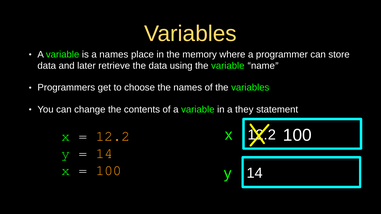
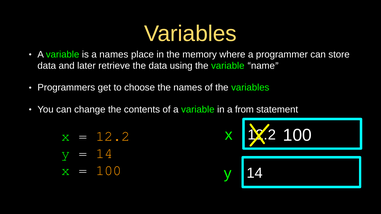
they: they -> from (244, 110)
